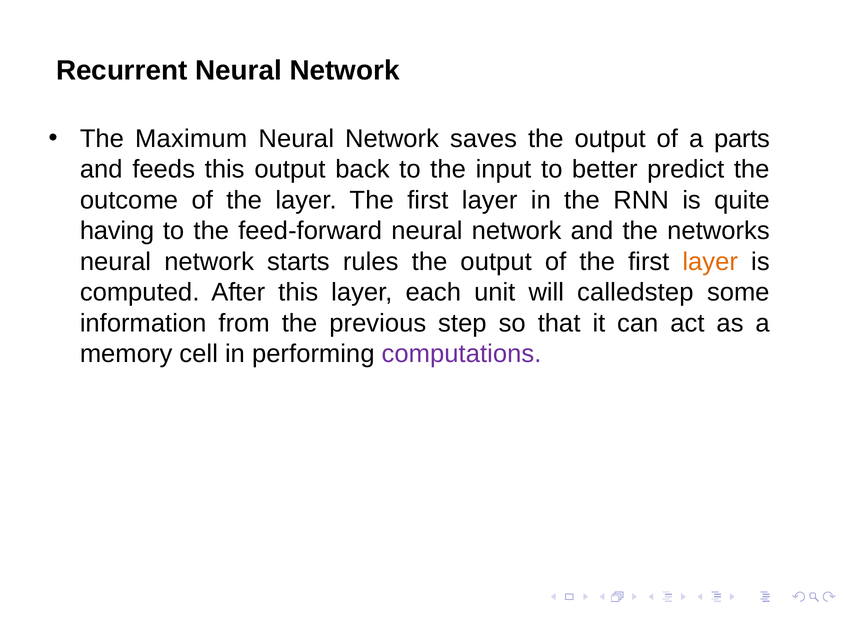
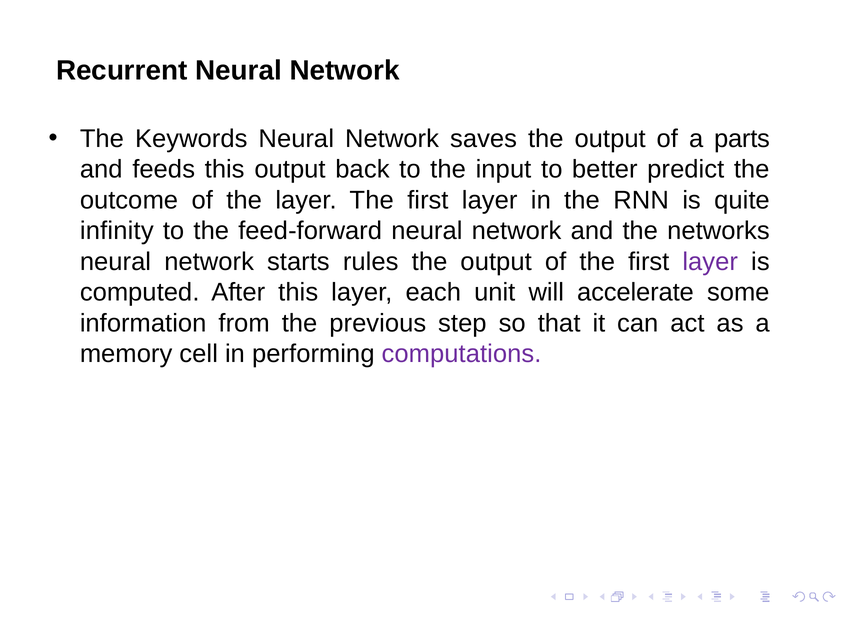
Maximum: Maximum -> Keywords (191, 139)
having: having -> infinity (117, 231)
layer colour: orange -> purple (710, 261)
calledstep: calledstep -> accelerate (635, 292)
